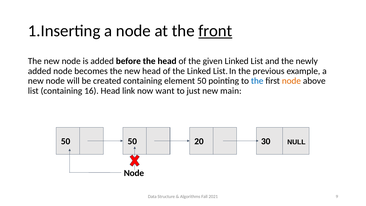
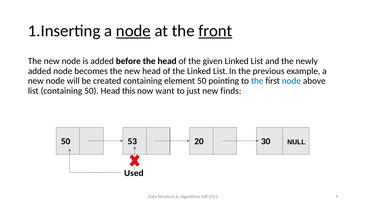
node underline: none -> present (133, 31)
node colour: orange -> blue (291, 81)
containing 16: 16 -> 50 (91, 91)
link: link -> this (129, 91)
main: main -> finds (231, 91)
50 50: 50 -> 53 (132, 141)
Node: Node -> Used (134, 173)
